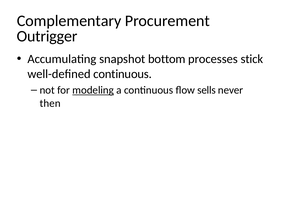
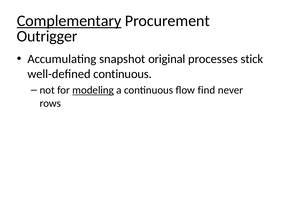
Complementary underline: none -> present (69, 21)
bottom: bottom -> original (167, 59)
sells: sells -> find (206, 90)
then: then -> rows (50, 103)
